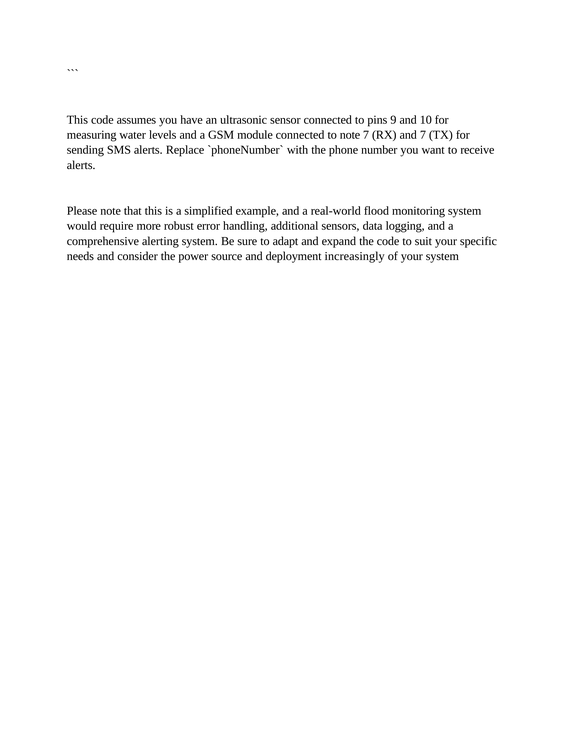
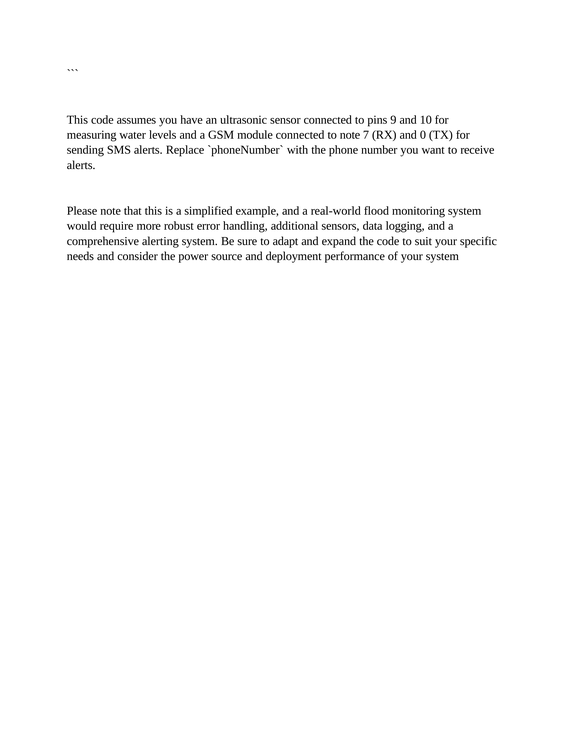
and 7: 7 -> 0 (423, 135)
increasingly: increasingly -> performance (355, 256)
